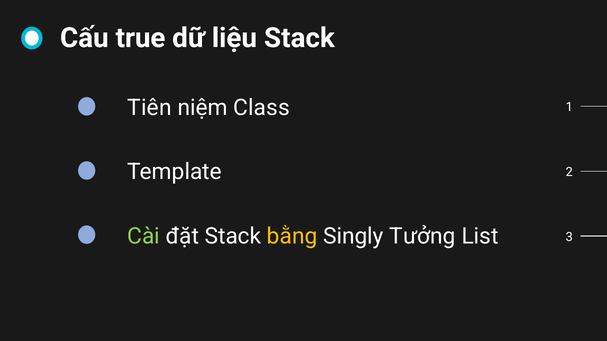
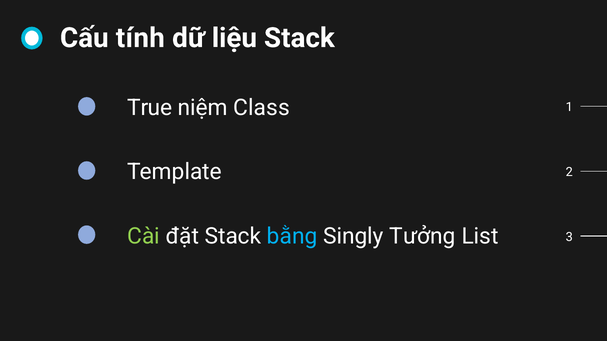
true: true -> tính (140, 38)
Tiên: Tiên -> True (150, 108)
bằng colour: yellow -> light blue (292, 236)
